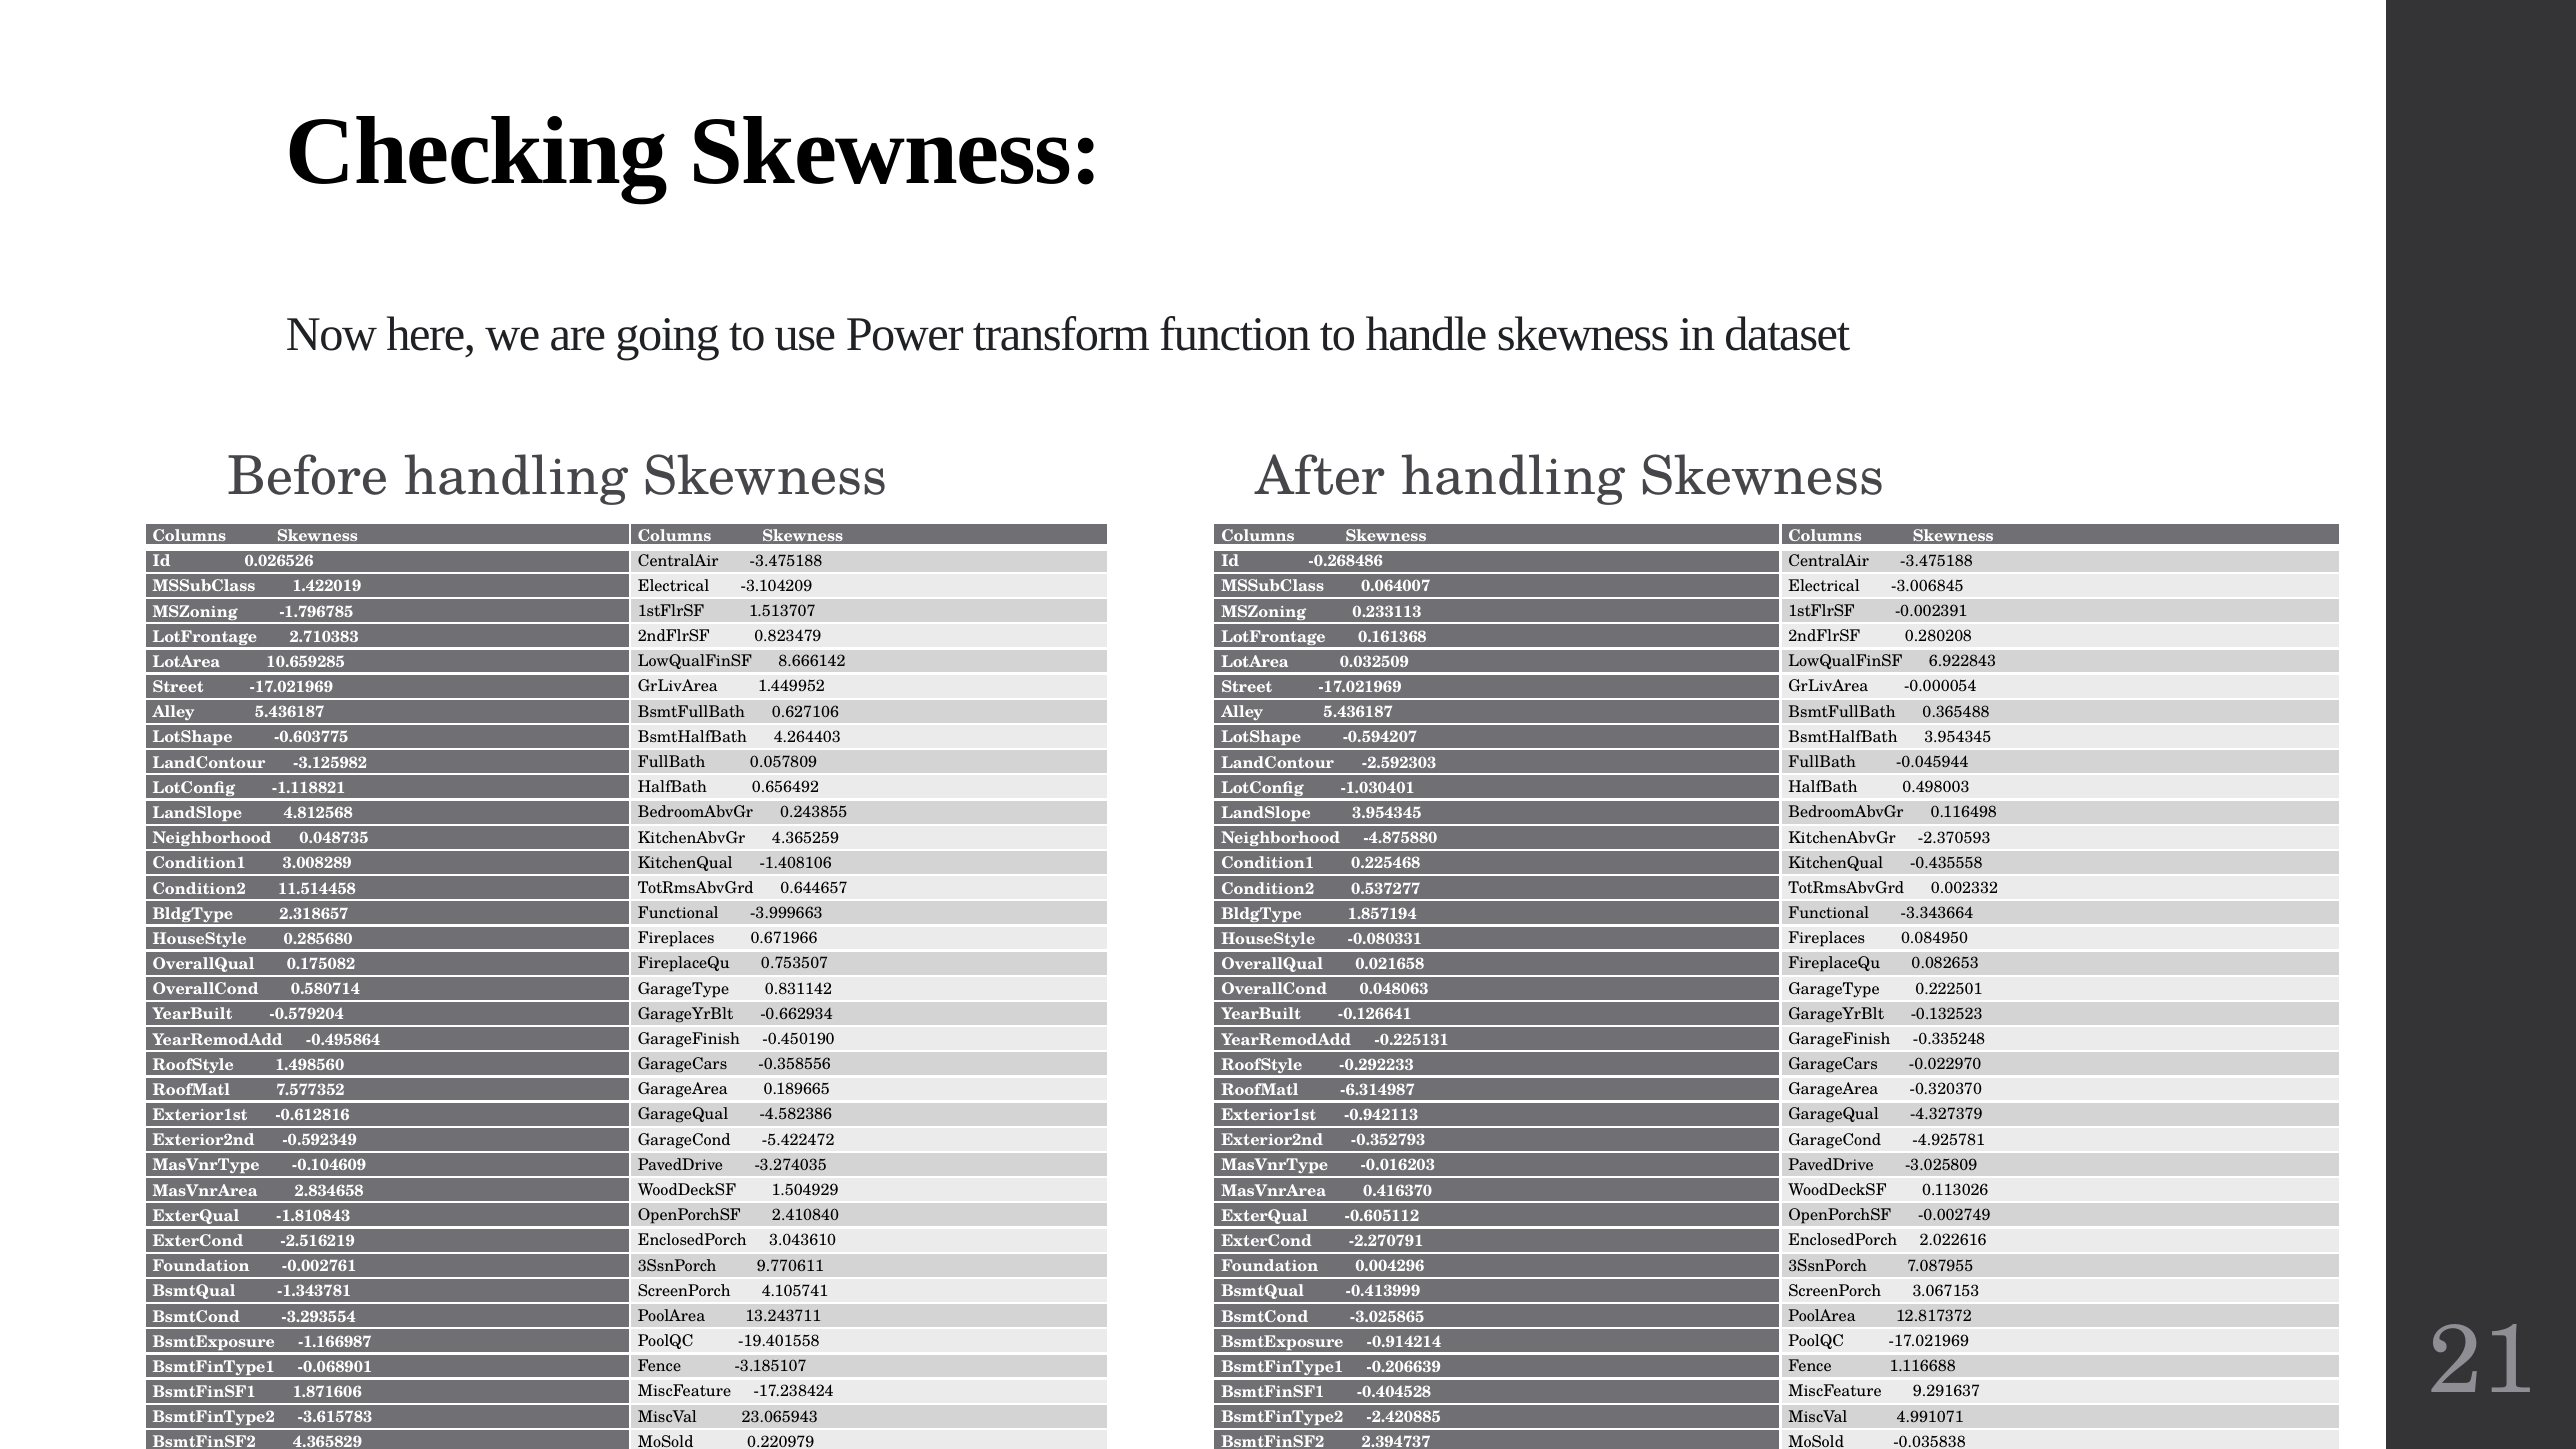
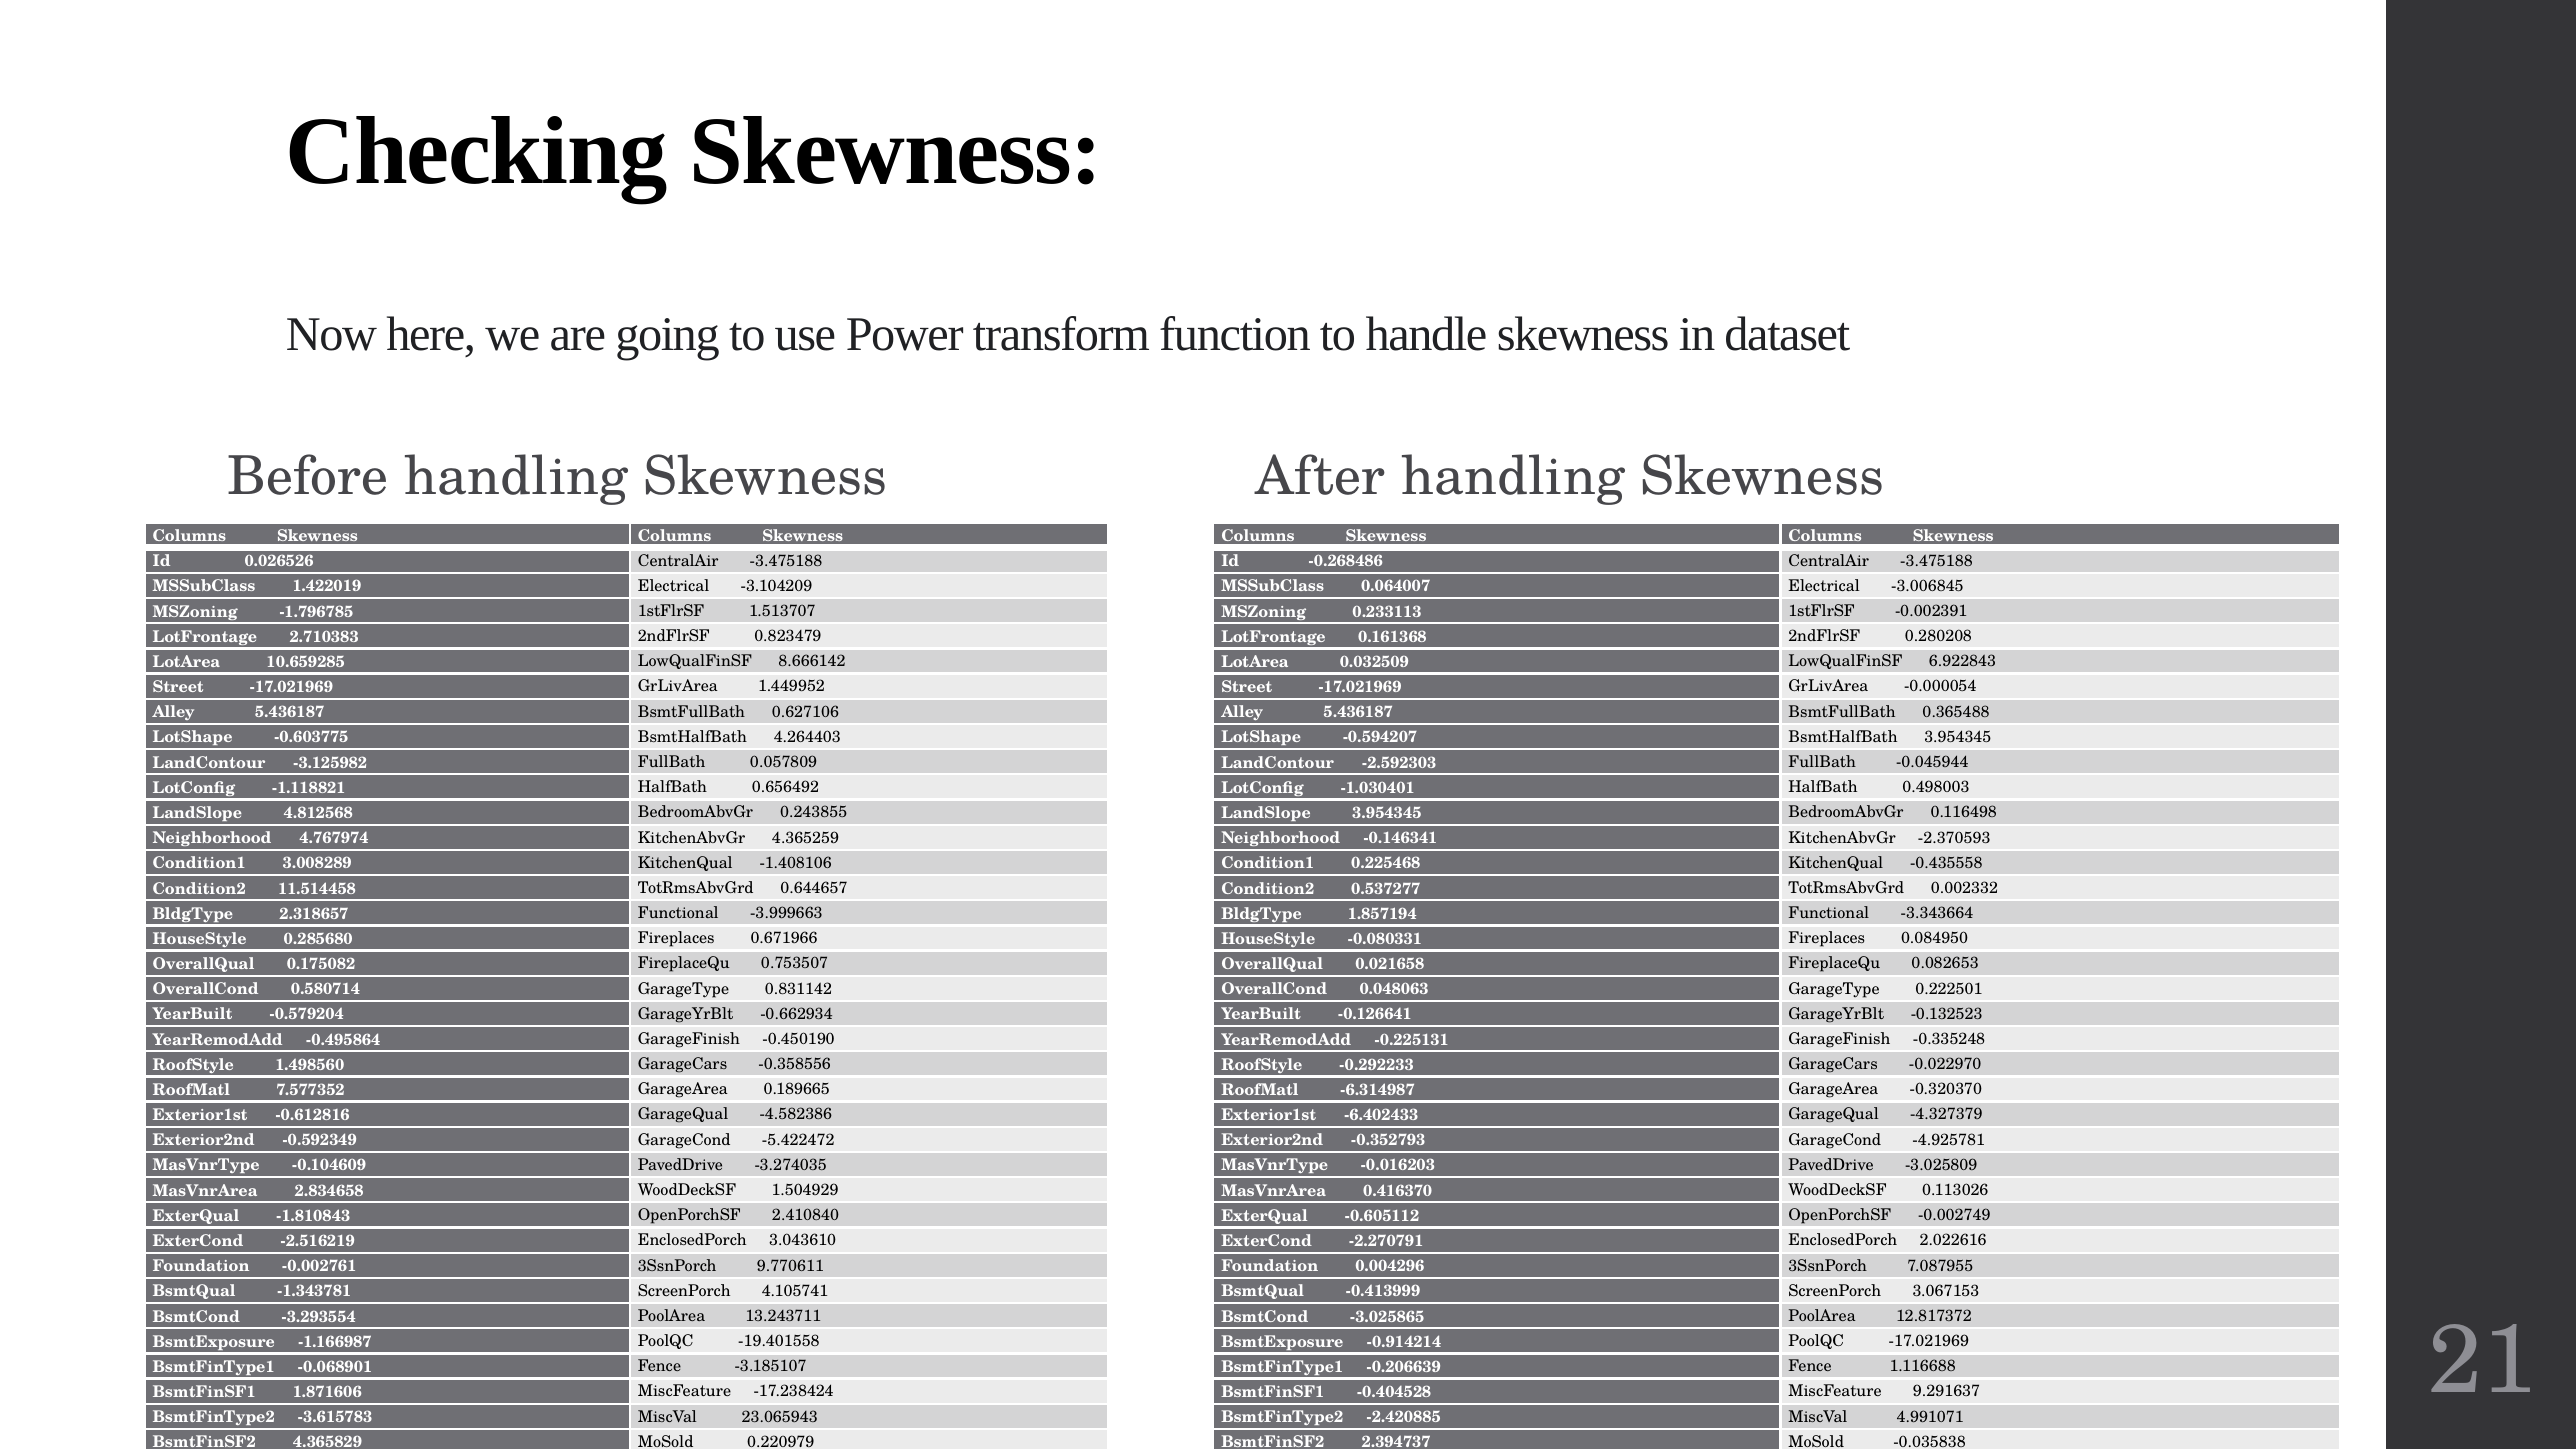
0.048735: 0.048735 -> 4.767974 (334, 839)
-4.875880: -4.875880 -> -0.146341 (1400, 839)
-0.942113: -0.942113 -> -6.402433 (1381, 1116)
